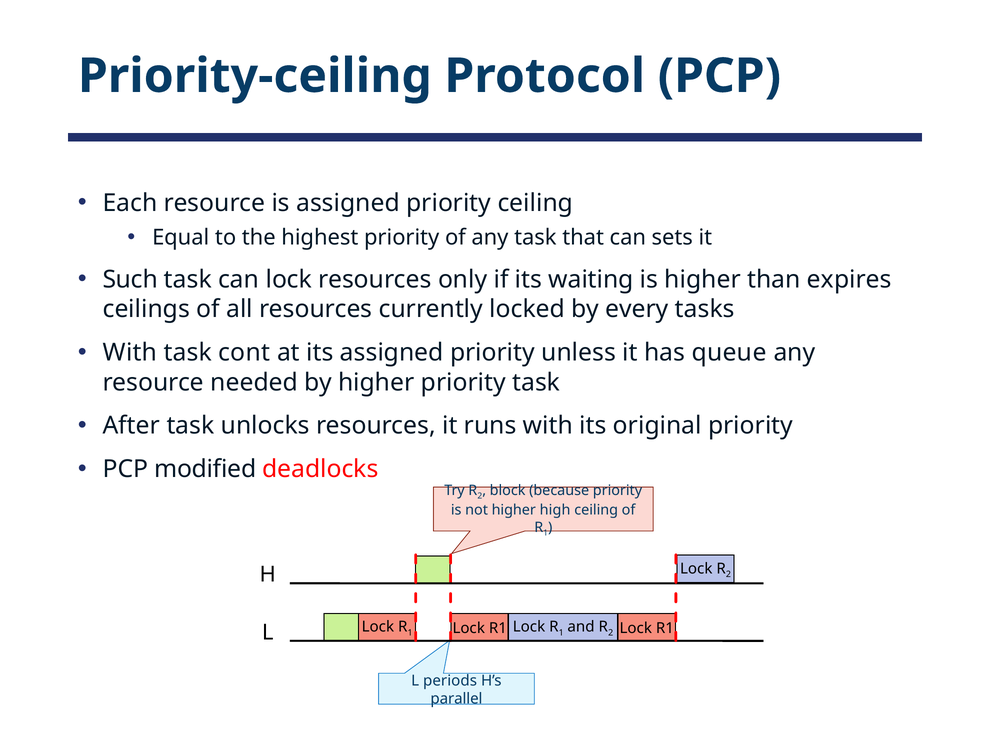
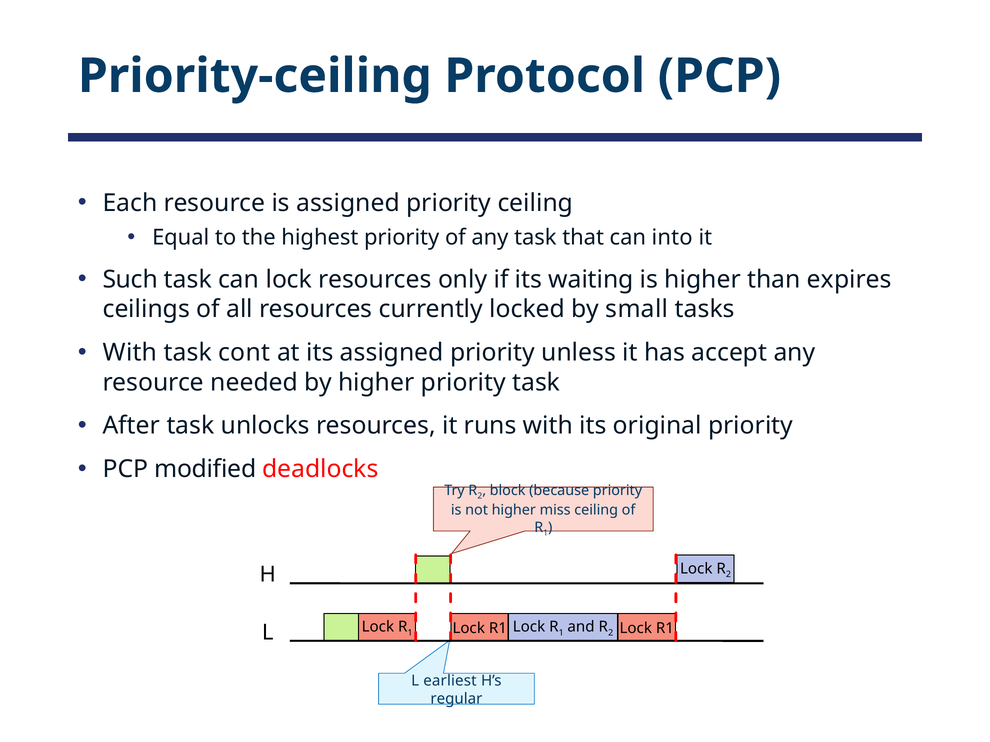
sets: sets -> into (672, 238)
every: every -> small (637, 309)
queue: queue -> accept (729, 353)
high: high -> miss (555, 510)
periods: periods -> earliest (450, 681)
parallel: parallel -> regular (456, 699)
